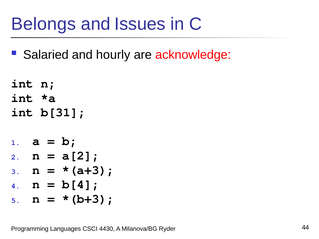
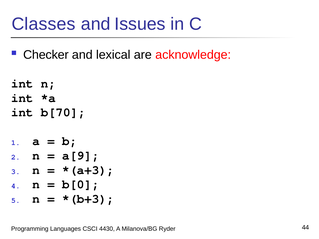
Belongs: Belongs -> Classes (44, 24)
Salaried: Salaried -> Checker (46, 55)
hourly: hourly -> lexical (113, 55)
b[31: b[31 -> b[70 (63, 112)
a[2: a[2 -> a[9 (81, 156)
b[4: b[4 -> b[0 (81, 185)
